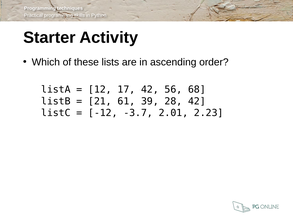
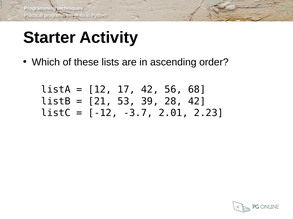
61: 61 -> 53 (126, 102)
